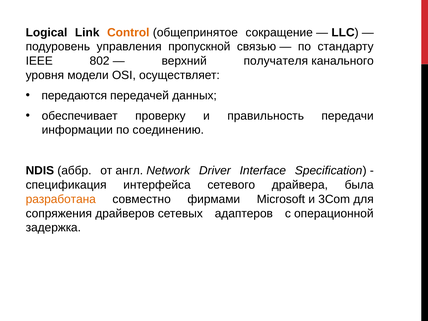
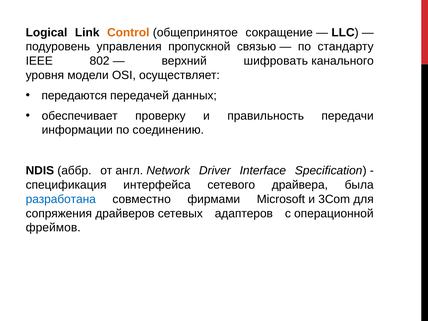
получателя: получателя -> шифровать (276, 61)
разработана colour: orange -> blue (61, 199)
задержка: задержка -> фреймов (53, 228)
